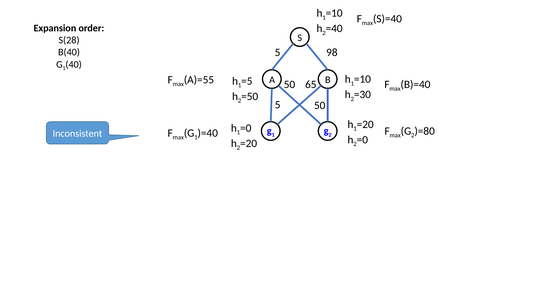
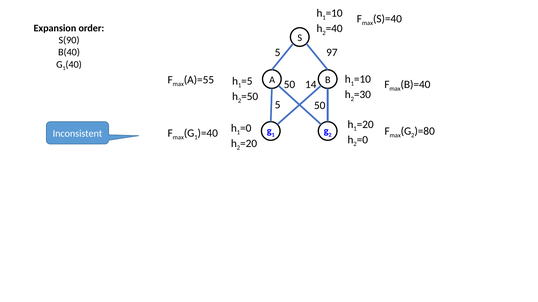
S(28: S(28 -> S(90 (69, 40)
98: 98 -> 97 (332, 52)
65: 65 -> 14 (311, 85)
